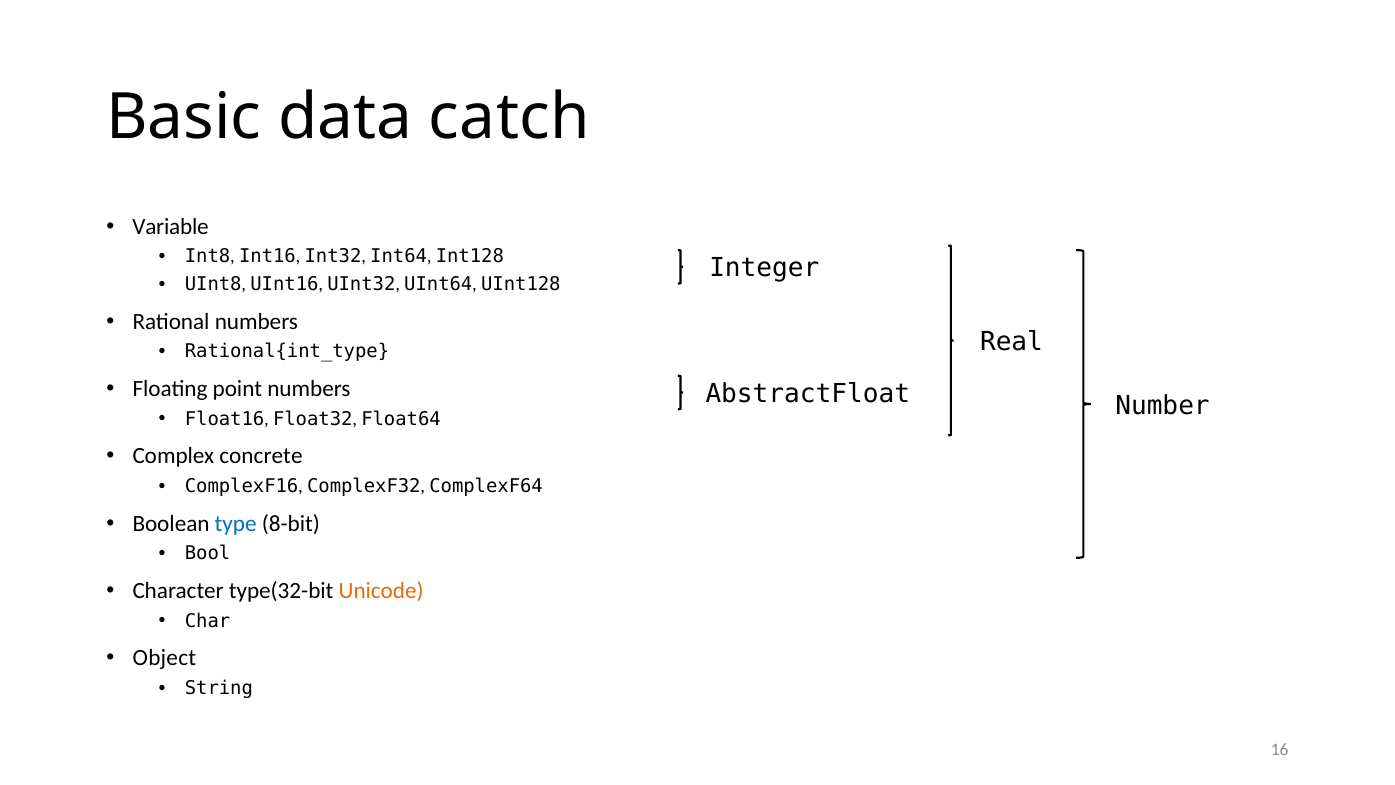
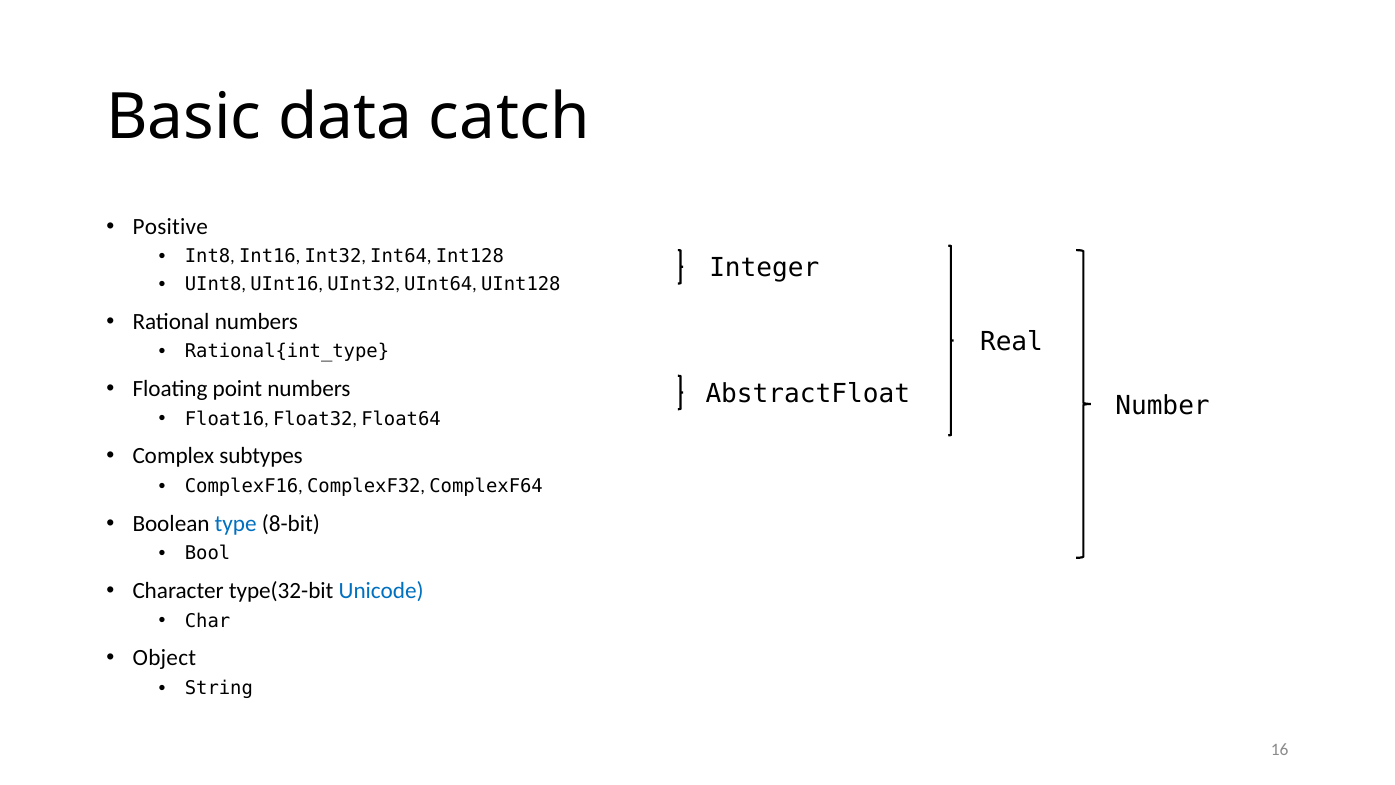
Variable: Variable -> Positive (170, 227)
concrete: concrete -> subtypes (261, 456)
Unicode colour: orange -> blue (381, 591)
